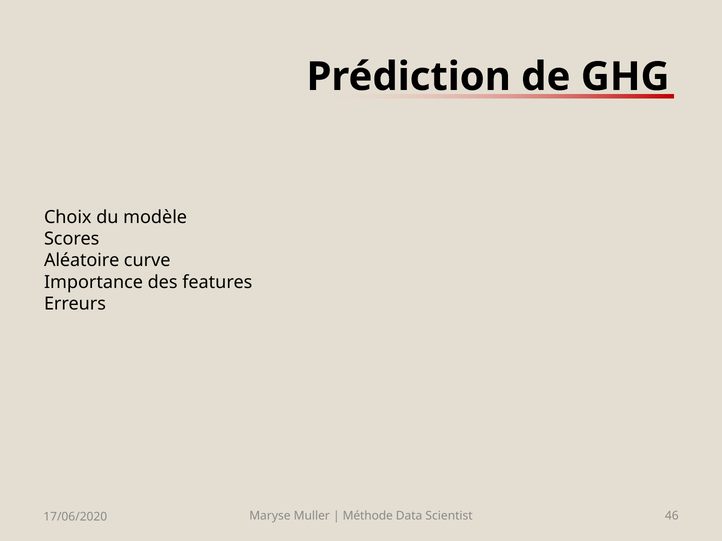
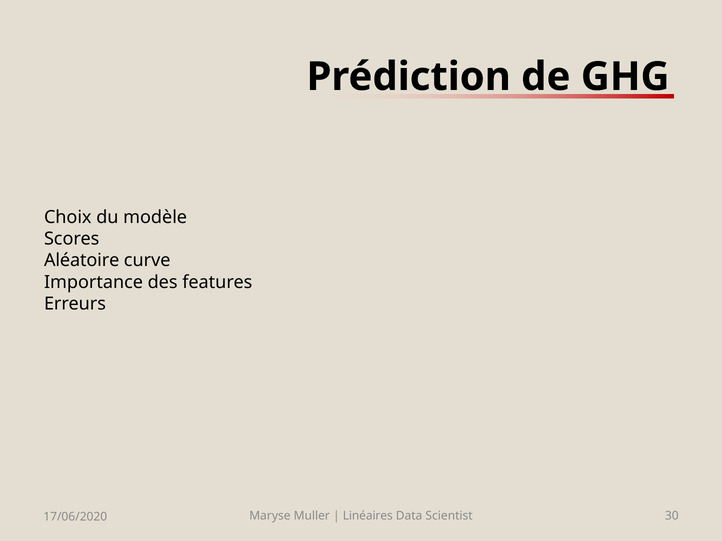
Méthode: Méthode -> Linéaires (368, 516)
46: 46 -> 30 (672, 516)
